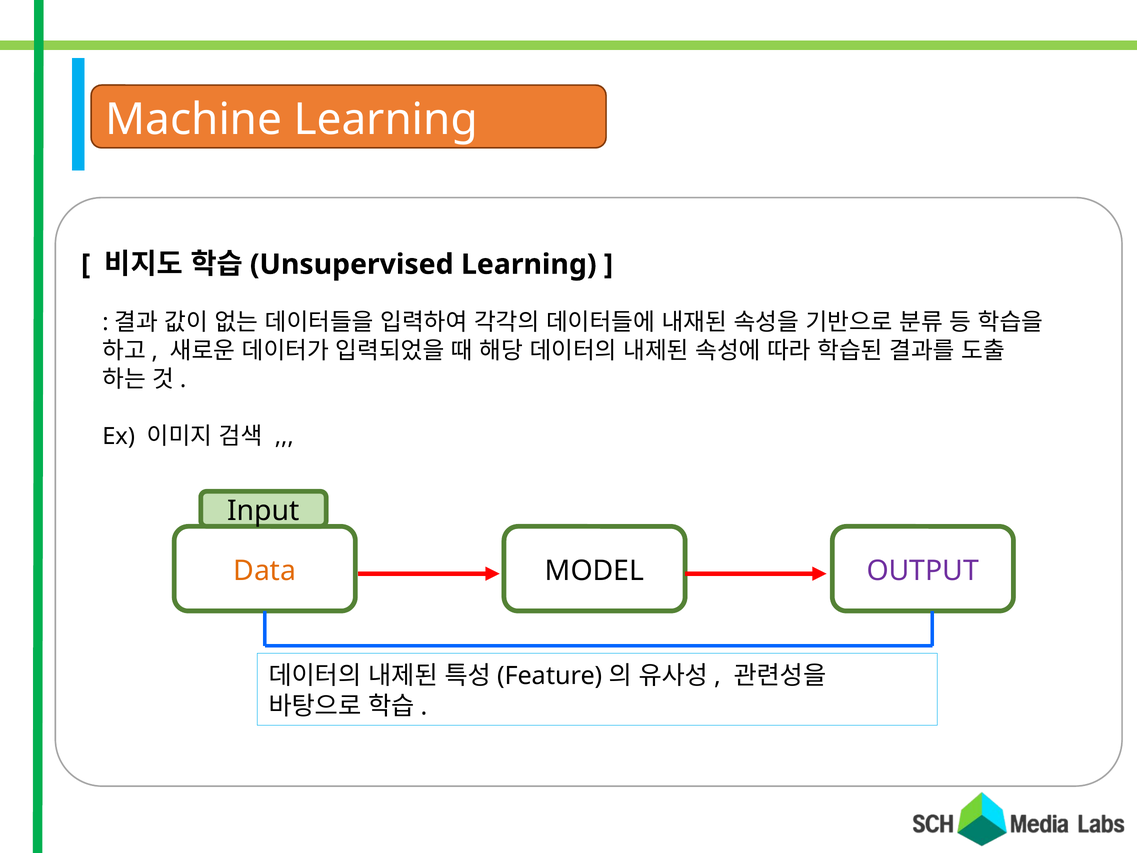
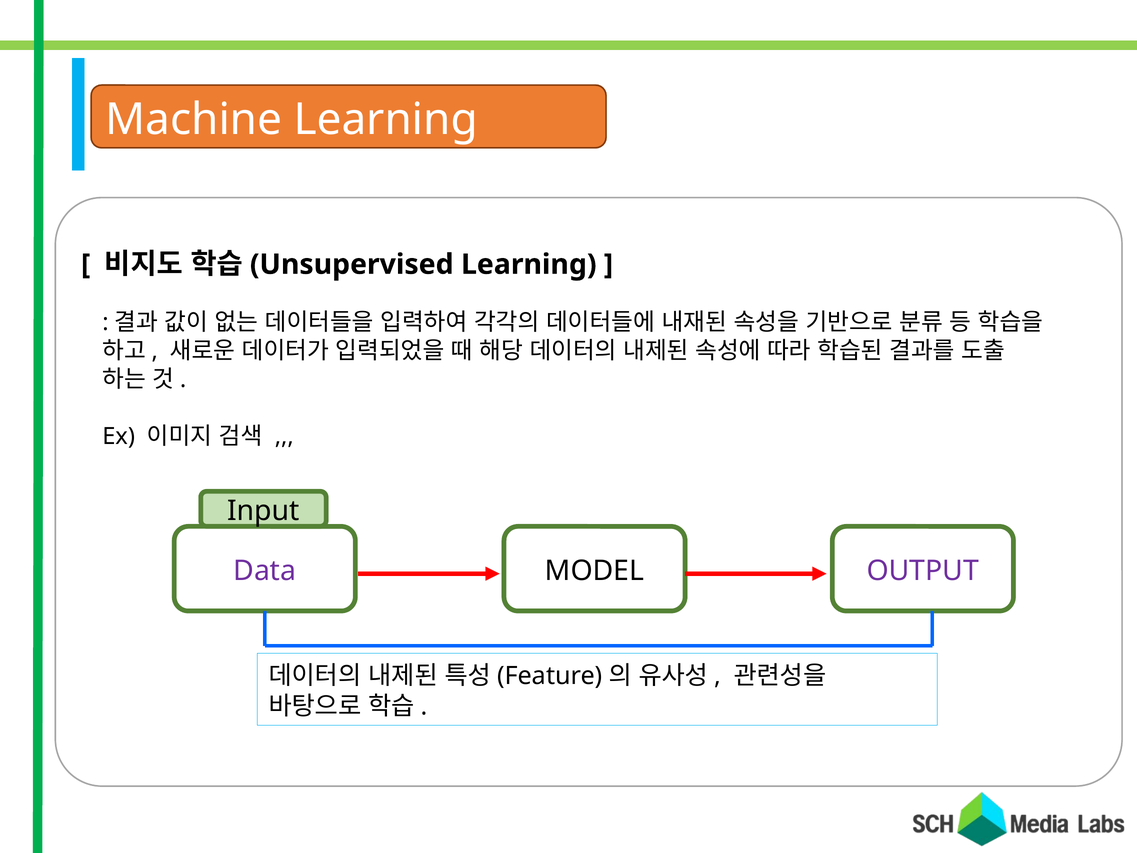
Data colour: orange -> purple (265, 570)
